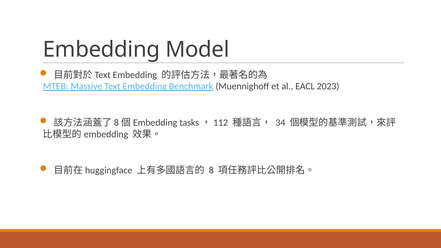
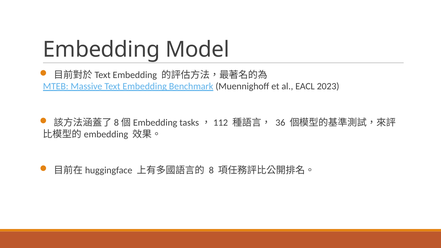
34: 34 -> 36 (280, 123)
